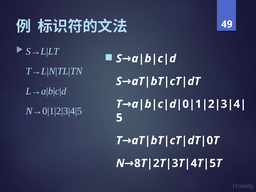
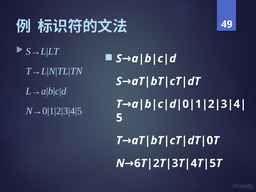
8: 8 -> 6 (137, 163)
